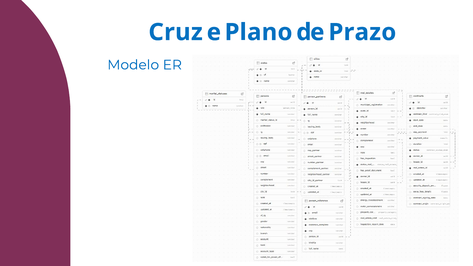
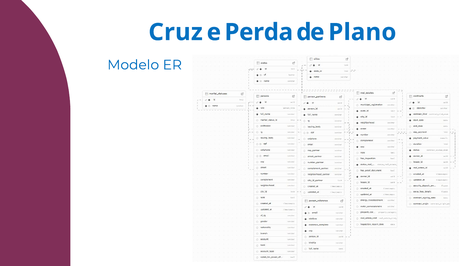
Plano: Plano -> Perda (259, 32)
Prazo: Prazo -> Plano (362, 32)
